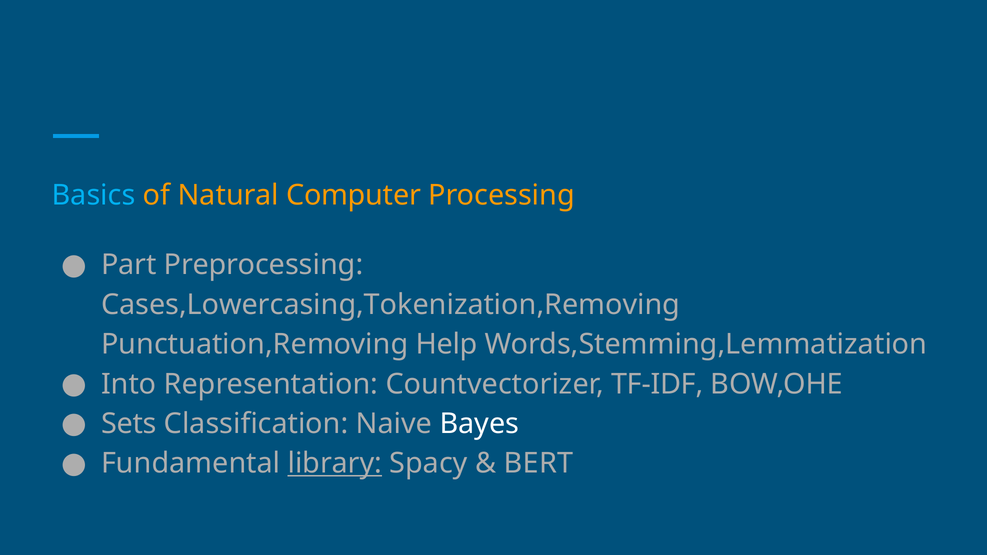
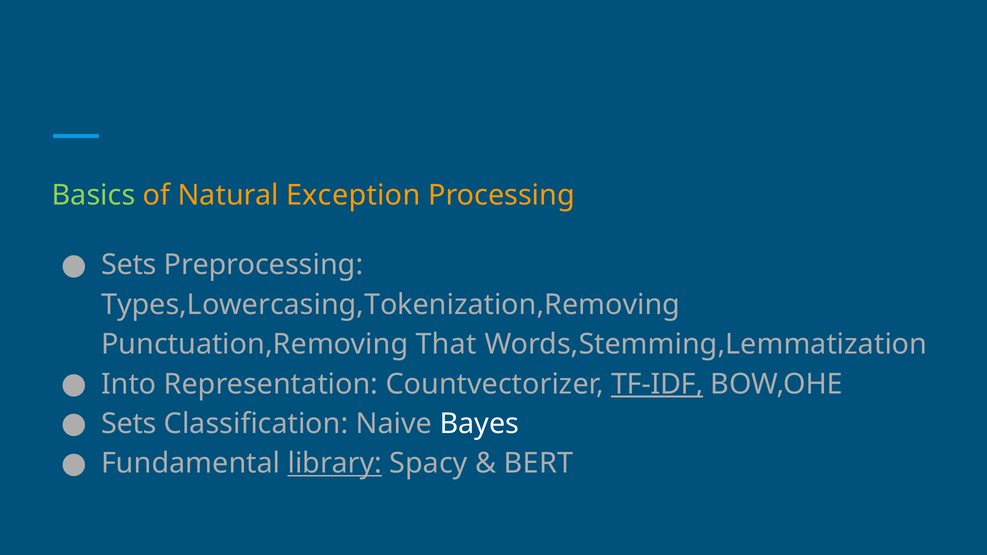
Basics colour: light blue -> light green (94, 195)
Computer: Computer -> Exception (353, 195)
Part: Part -> Sets (129, 265)
Cases,Lowercasing,Tokenization,Removing: Cases,Lowercasing,Tokenization,Removing -> Types,Lowercasing,Tokenization,Removing (391, 305)
Help: Help -> That (446, 344)
TF-IDF underline: none -> present (657, 384)
